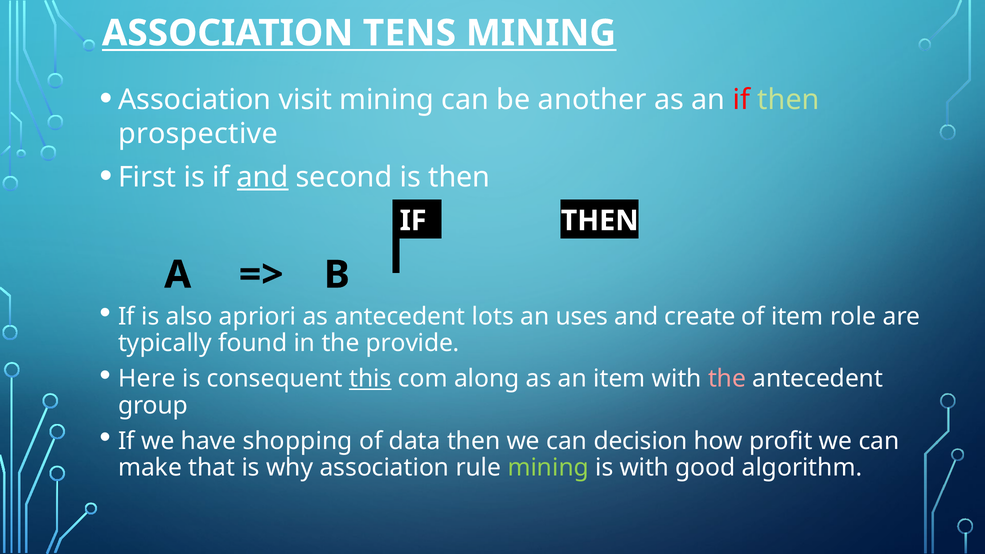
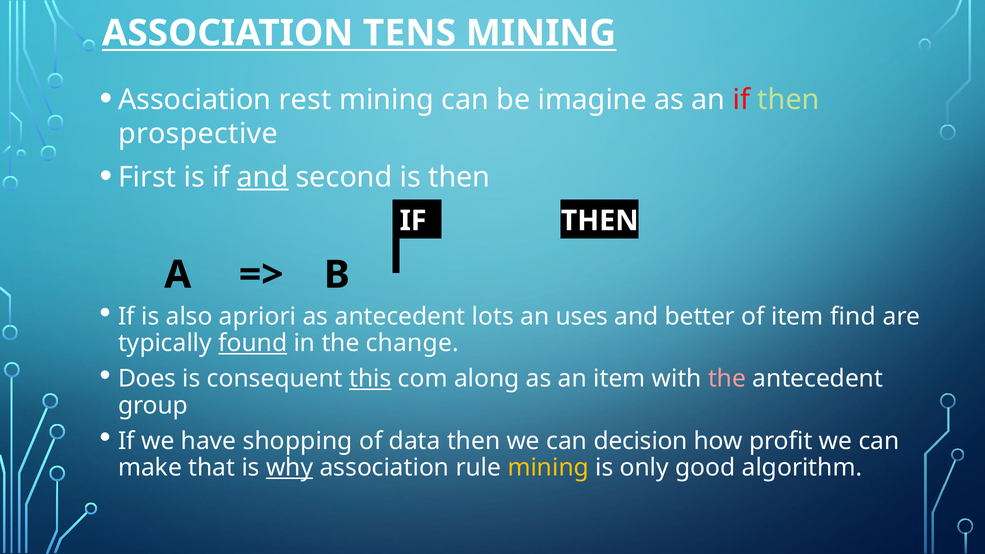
visit: visit -> rest (305, 100)
another: another -> imagine (592, 100)
create: create -> better (700, 317)
role: role -> find (853, 317)
found underline: none -> present (253, 343)
provide: provide -> change (412, 343)
Here: Here -> Does (147, 379)
why underline: none -> present (290, 468)
mining colour: light green -> yellow (548, 468)
is with: with -> only (644, 468)
